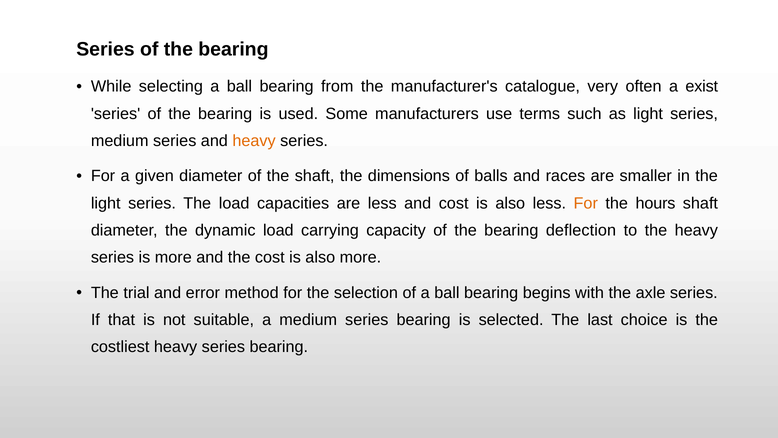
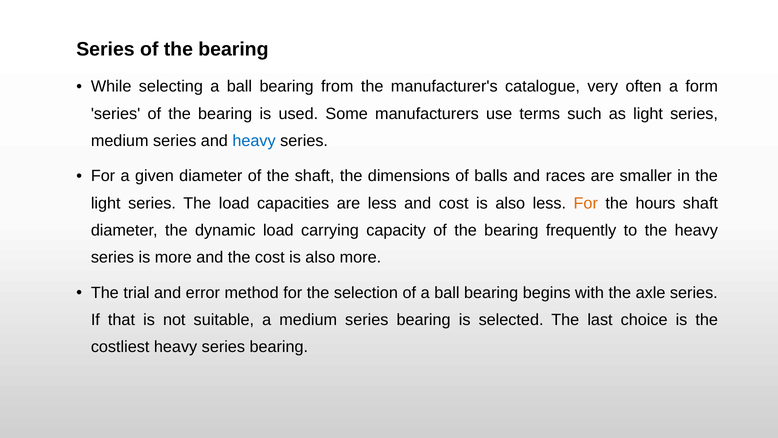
exist: exist -> form (702, 86)
heavy colour: orange -> blue (254, 141)
deflection: deflection -> frequently (581, 230)
